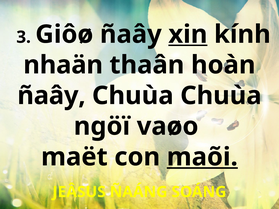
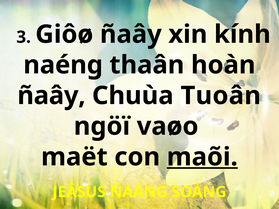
xin underline: present -> none (188, 34)
nhaän: nhaän -> naéng (63, 65)
Chuùa Chuùa: Chuùa -> Tuoân (221, 96)
